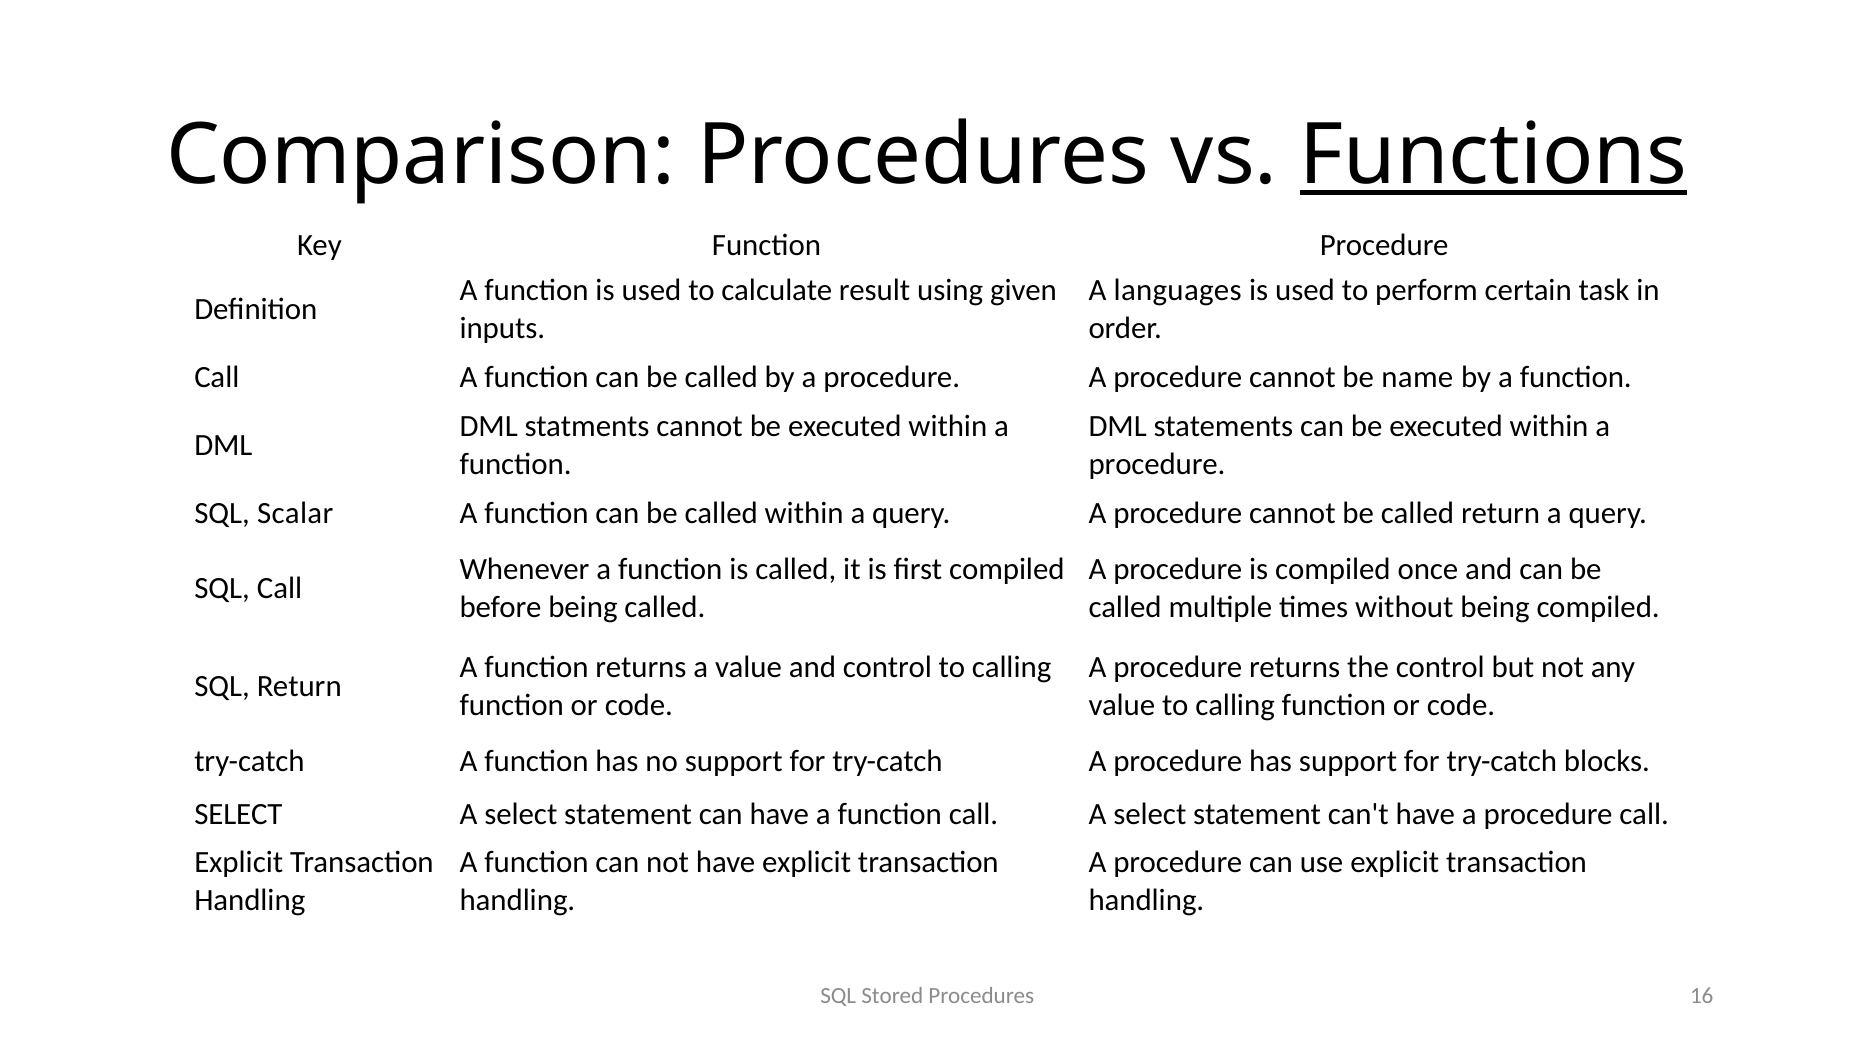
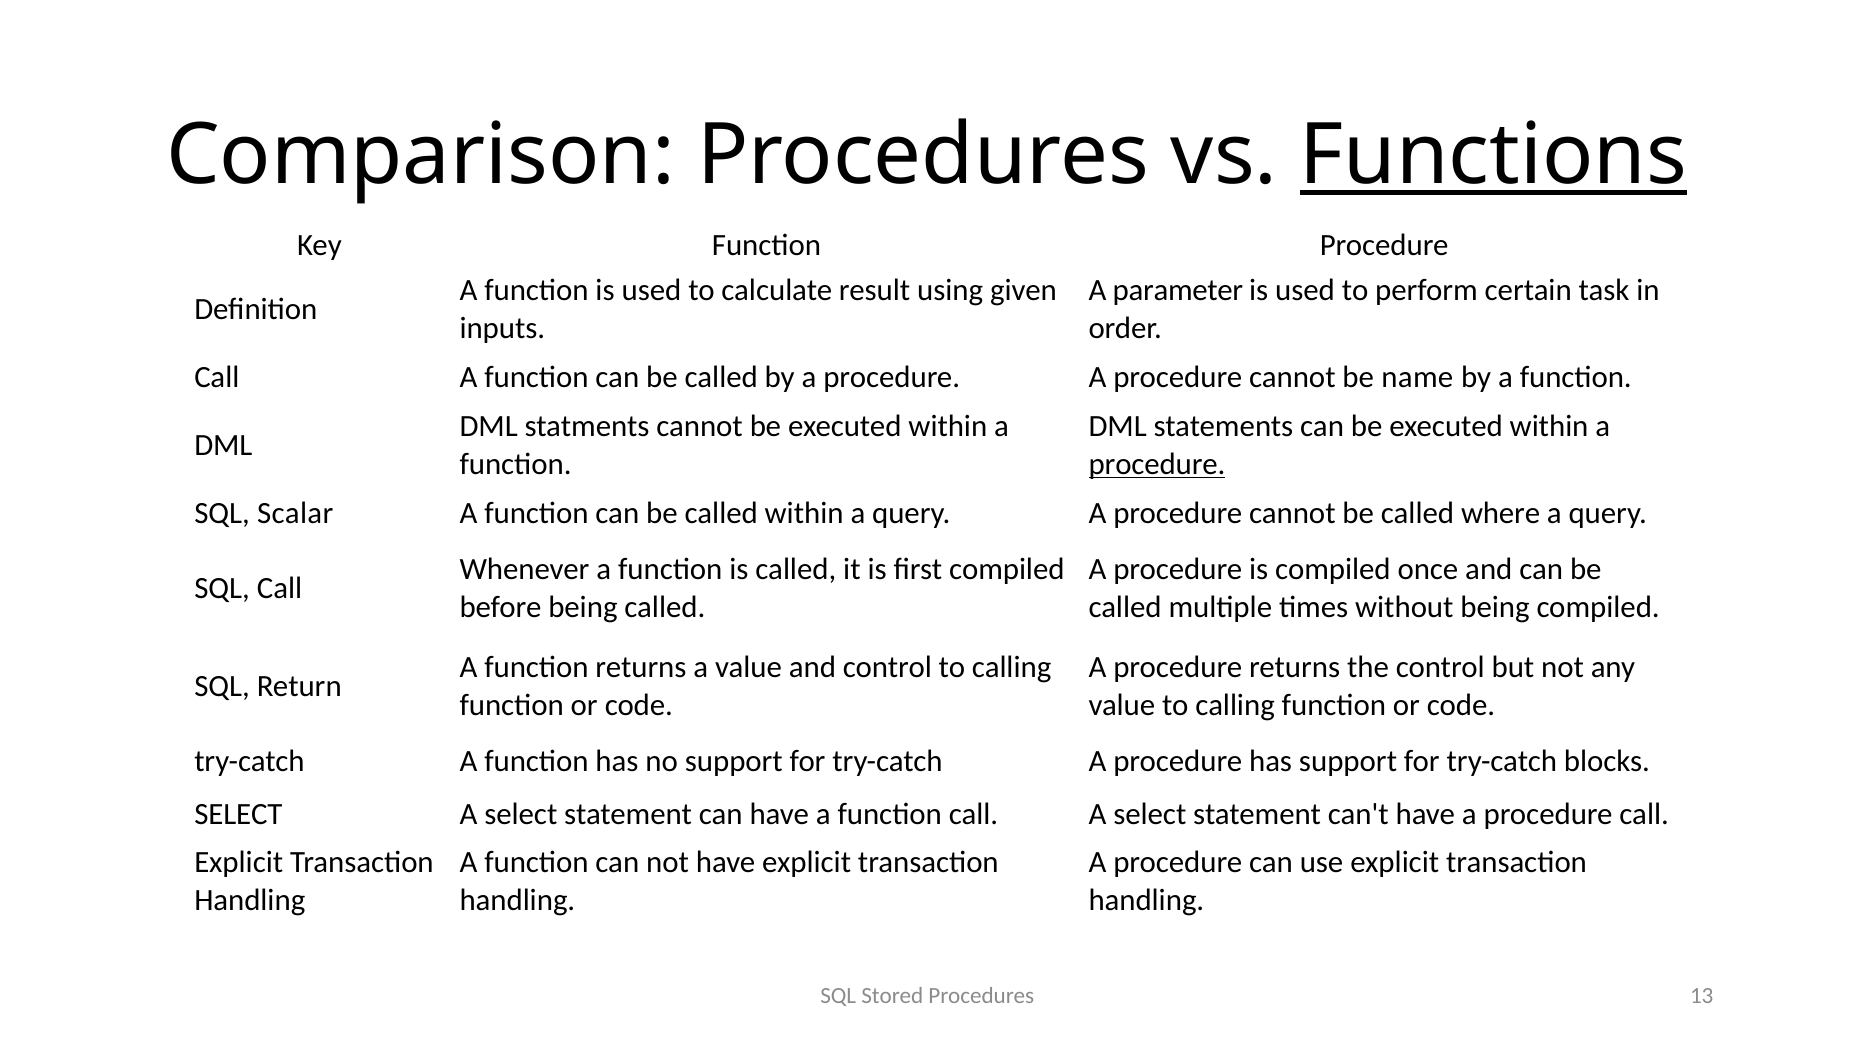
languages: languages -> parameter (1178, 291)
procedure underline: none -> present (1157, 464)
called return: return -> where (1501, 513)
16: 16 -> 13 (1702, 996)
